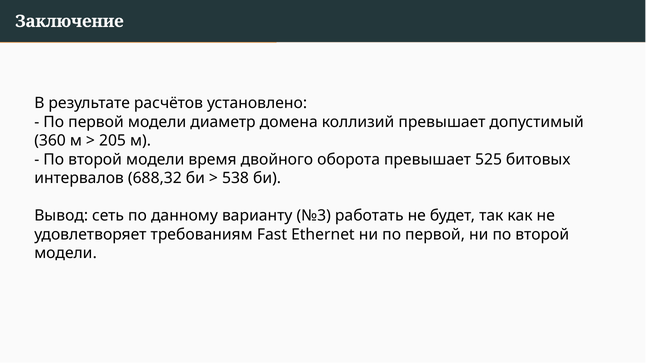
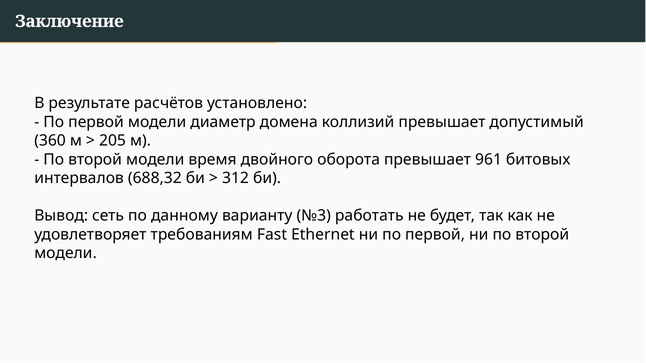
525: 525 -> 961 (489, 160)
538: 538 -> 312 (235, 179)
